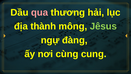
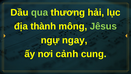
qua colour: pink -> light green (40, 12)
đàng: đàng -> ngay (75, 40)
cùng: cùng -> cảnh (67, 54)
